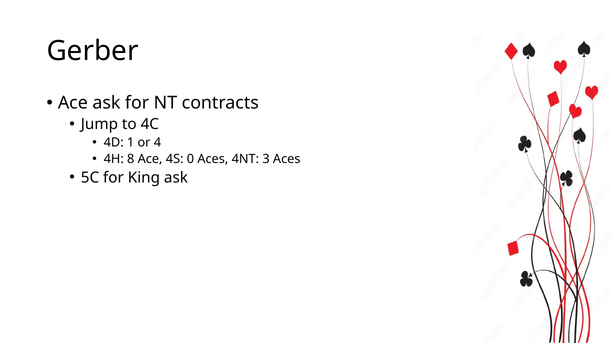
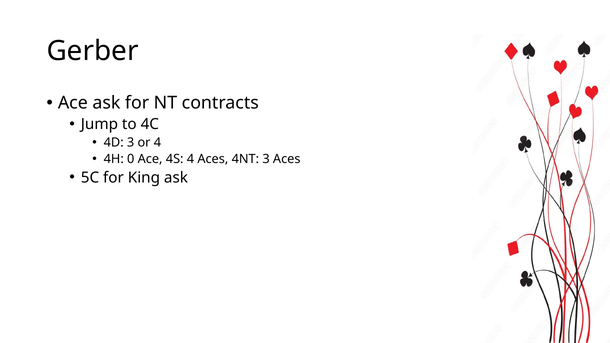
4D 1: 1 -> 3 (131, 142)
8: 8 -> 0 (131, 159)
4S 0: 0 -> 4 (190, 159)
